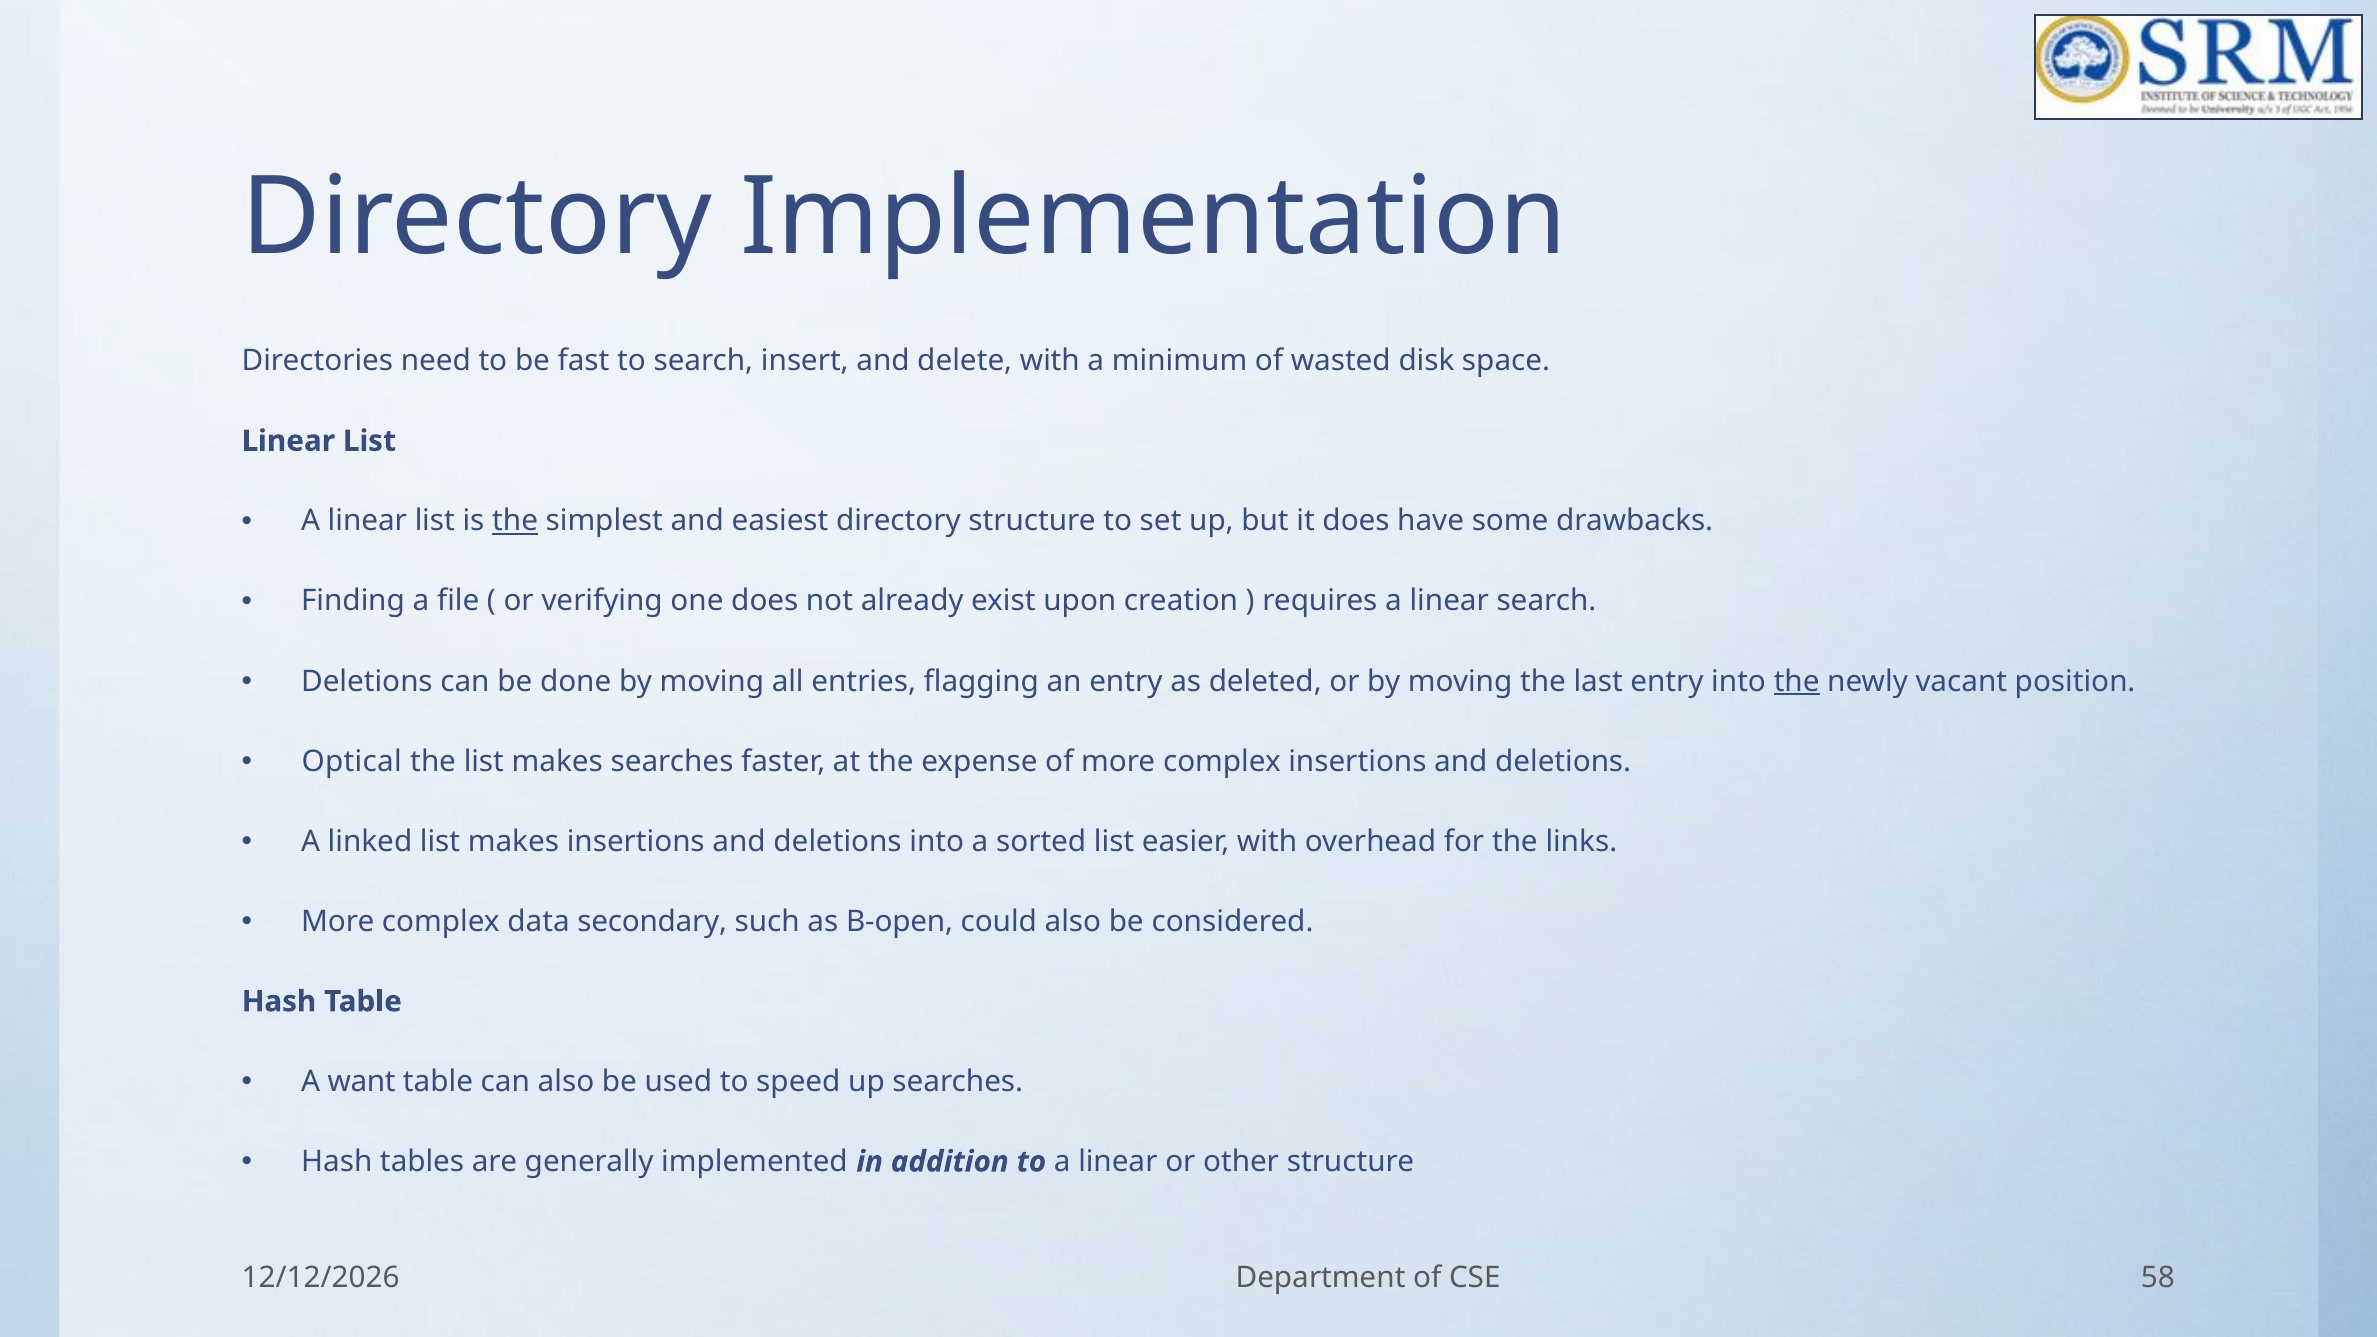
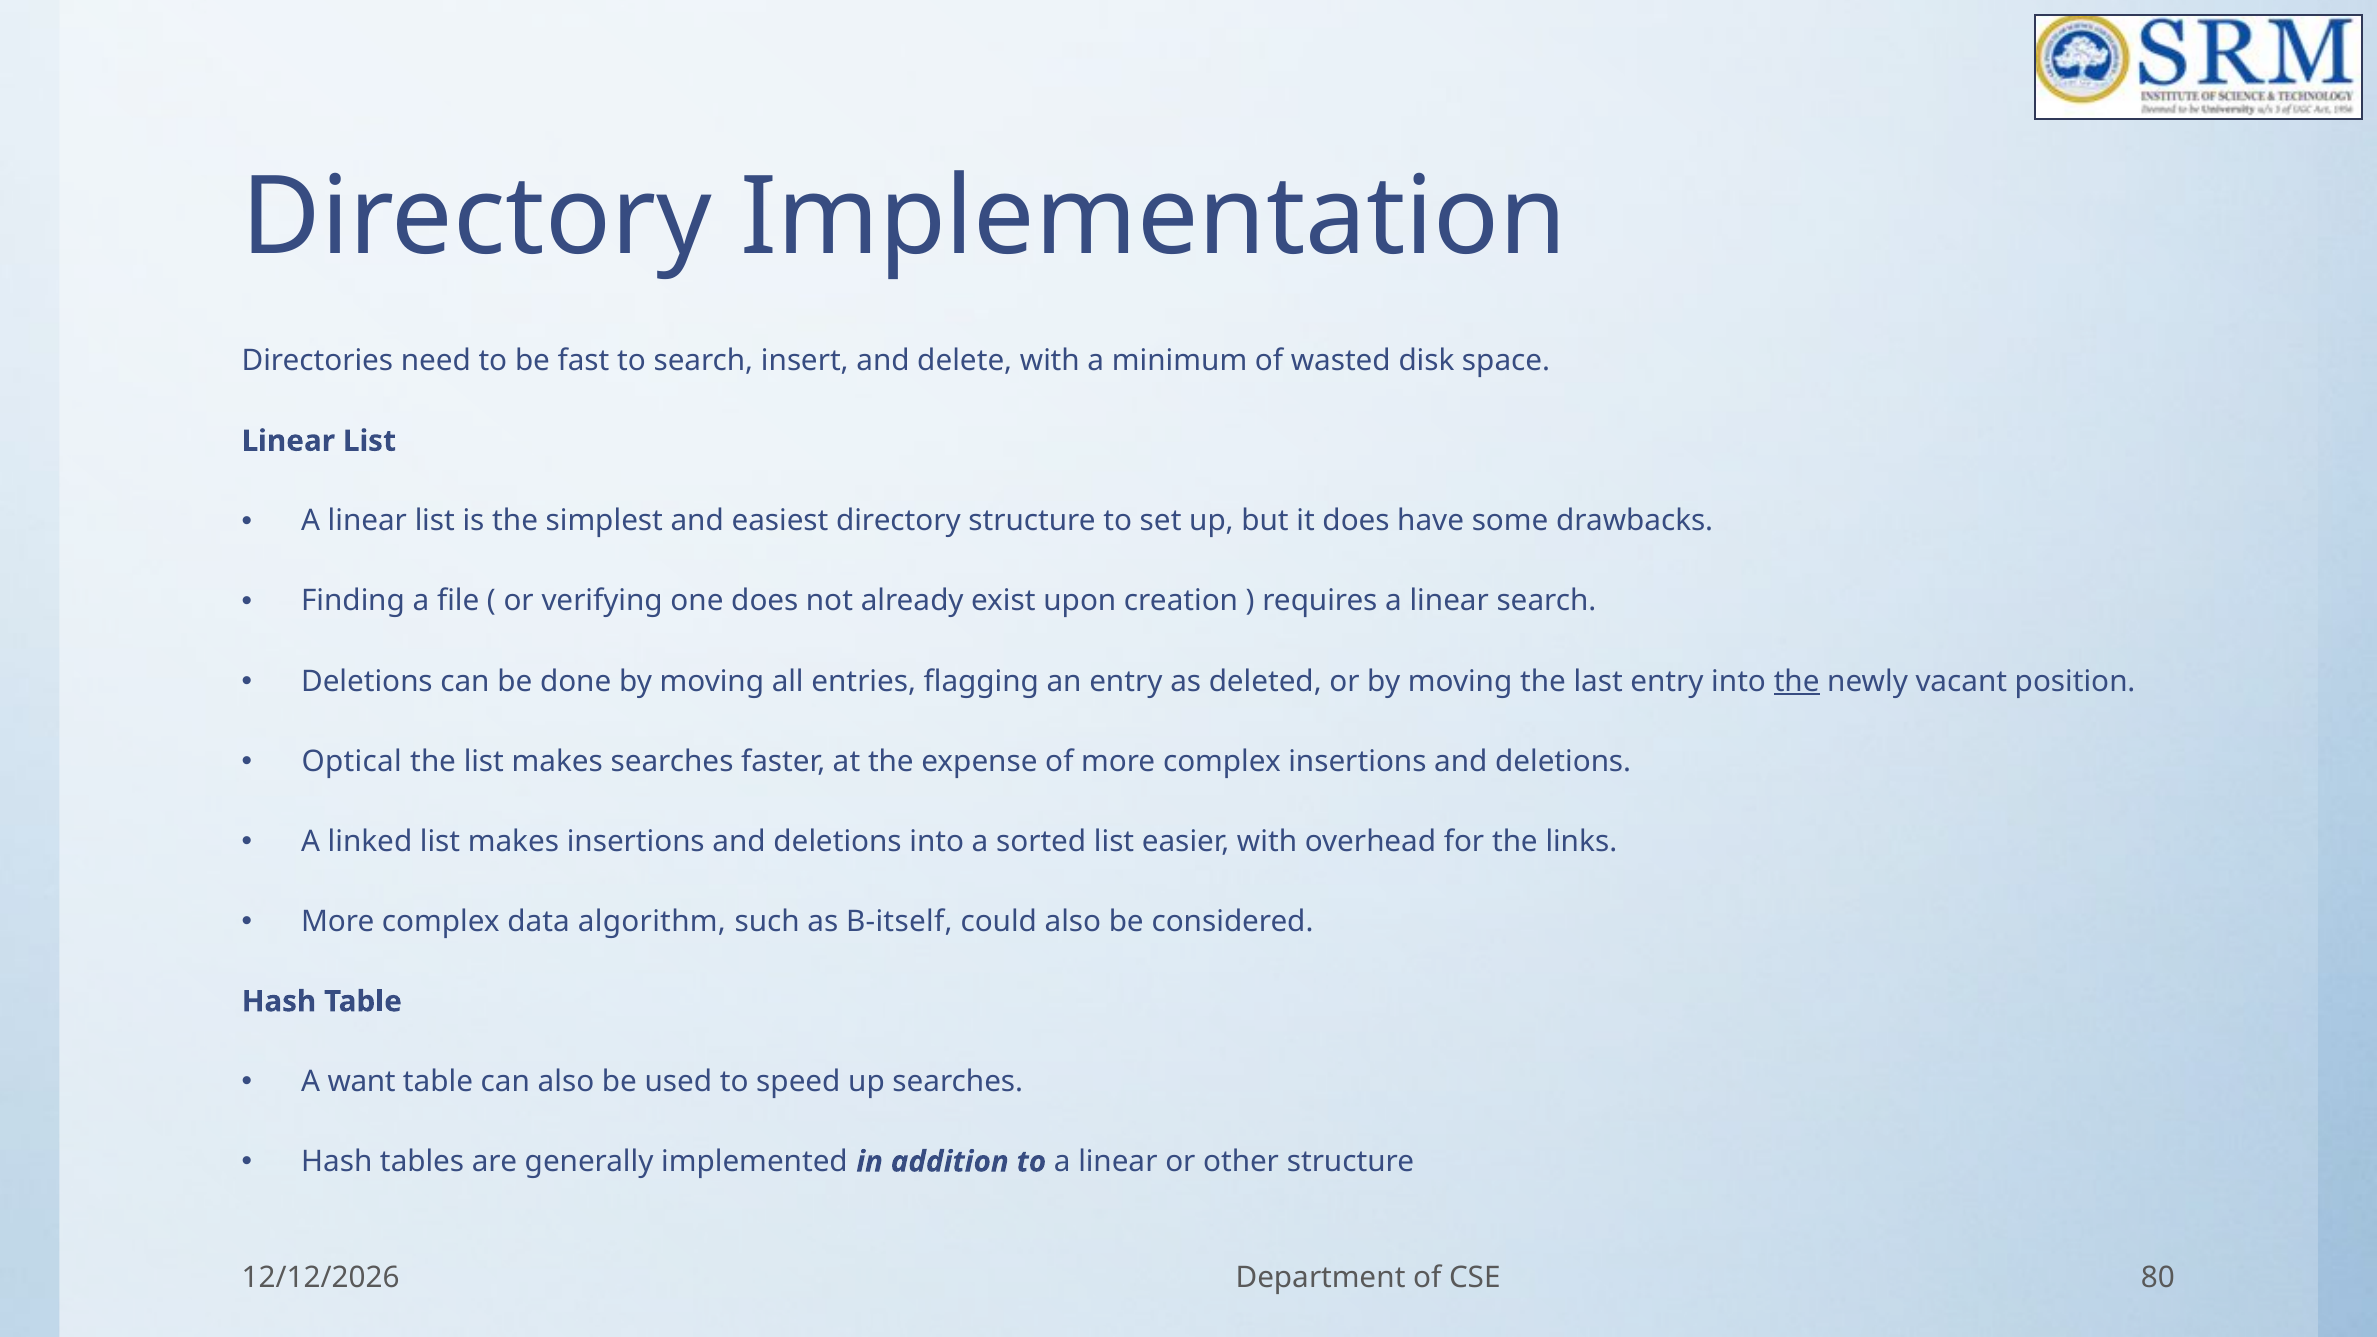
the underline: present -> none (515, 521)
secondary: secondary -> algorithm (652, 922)
B-open: B-open -> B-itself (899, 922)
58: 58 -> 80 (2158, 1278)
